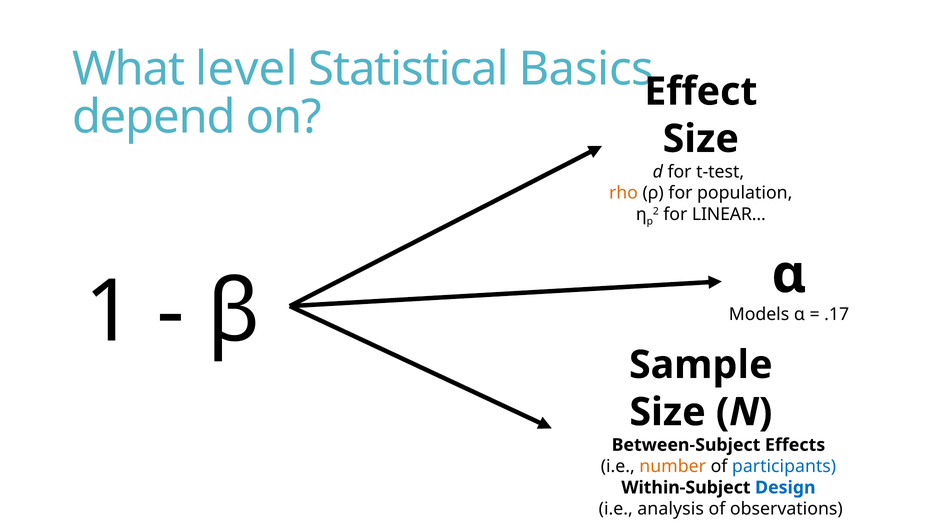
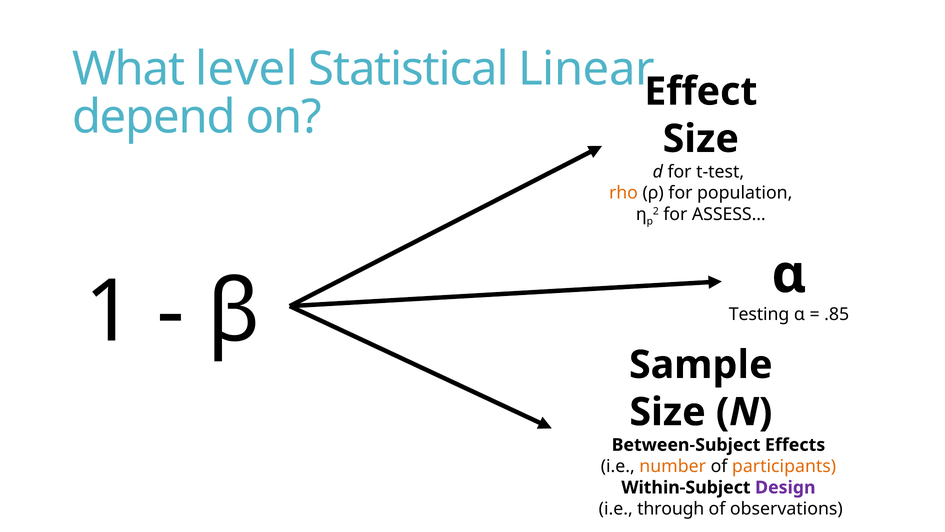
Basics: Basics -> Linear (586, 69)
LINEAR…: LINEAR… -> ASSESS… (729, 214)
Models: Models -> Testing (759, 314)
.17: .17 -> .85 (837, 314)
participants colour: blue -> orange (784, 466)
Design colour: blue -> purple (785, 487)
analysis: analysis -> through (671, 508)
